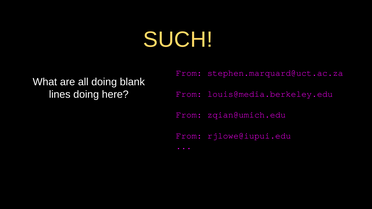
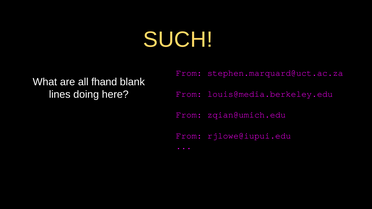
all doing: doing -> fhand (104, 82)
